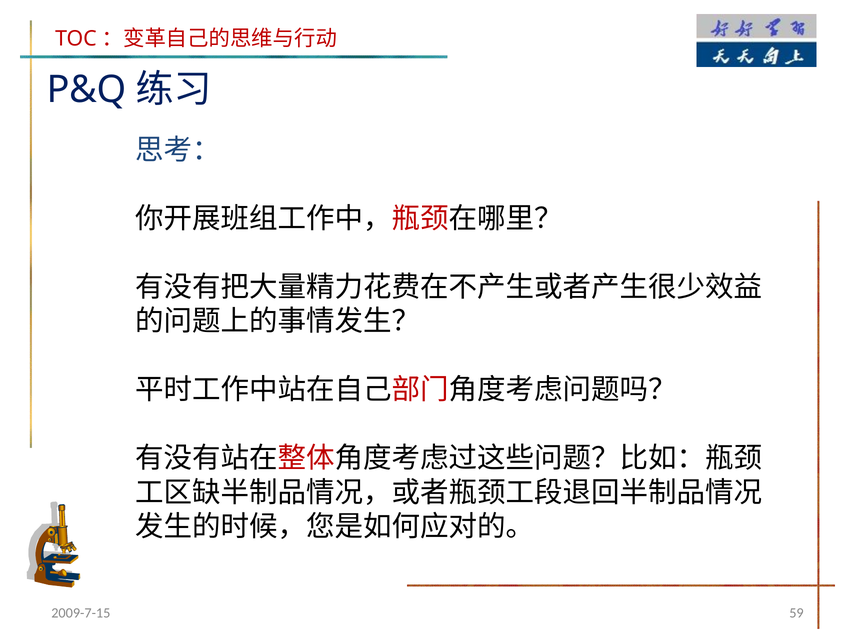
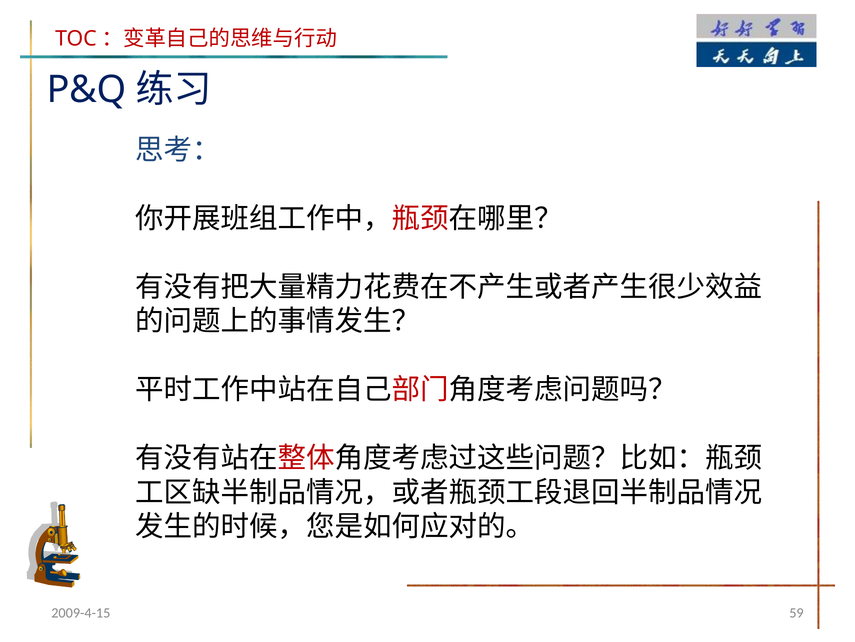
2009-7-15: 2009-7-15 -> 2009-4-15 (81, 612)
